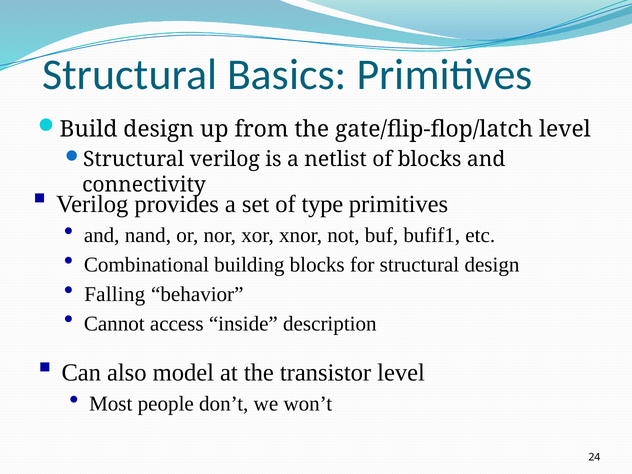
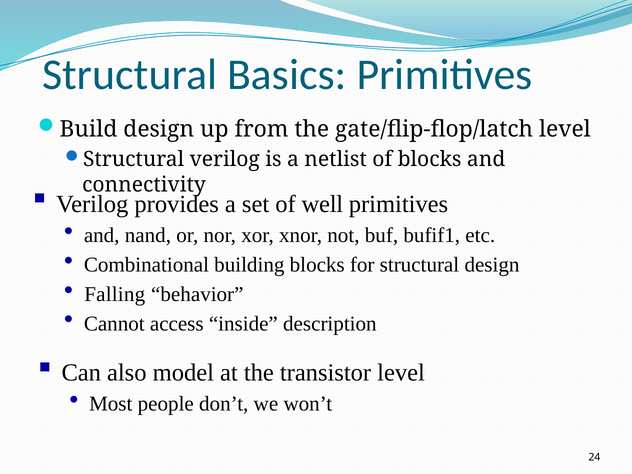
type: type -> well (322, 204)
